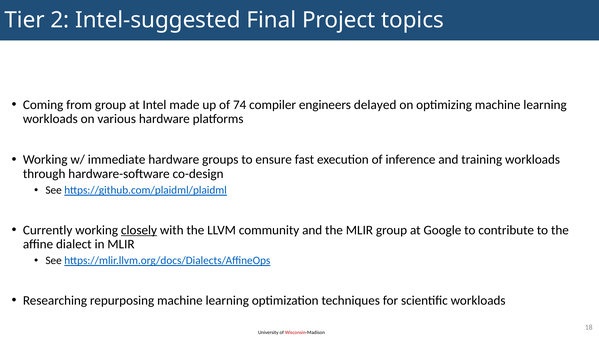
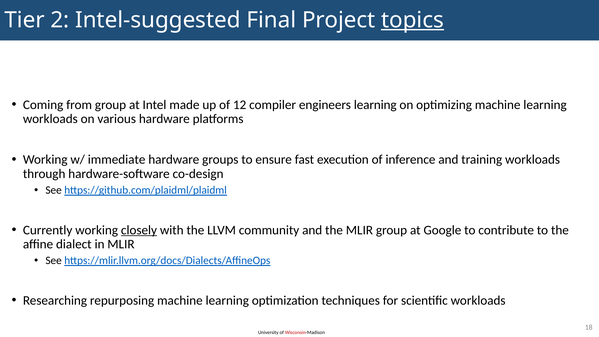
topics underline: none -> present (413, 20)
74: 74 -> 12 (240, 105)
engineers delayed: delayed -> learning (375, 105)
